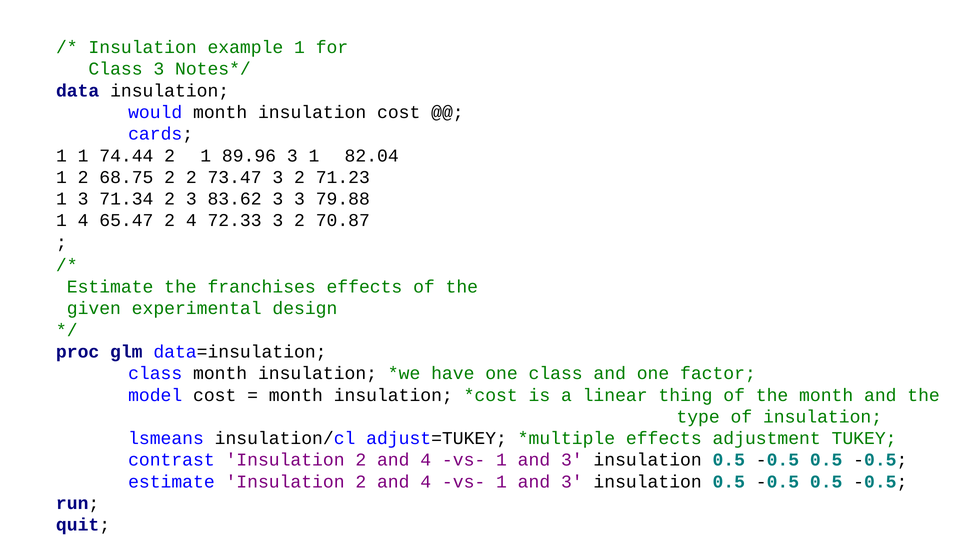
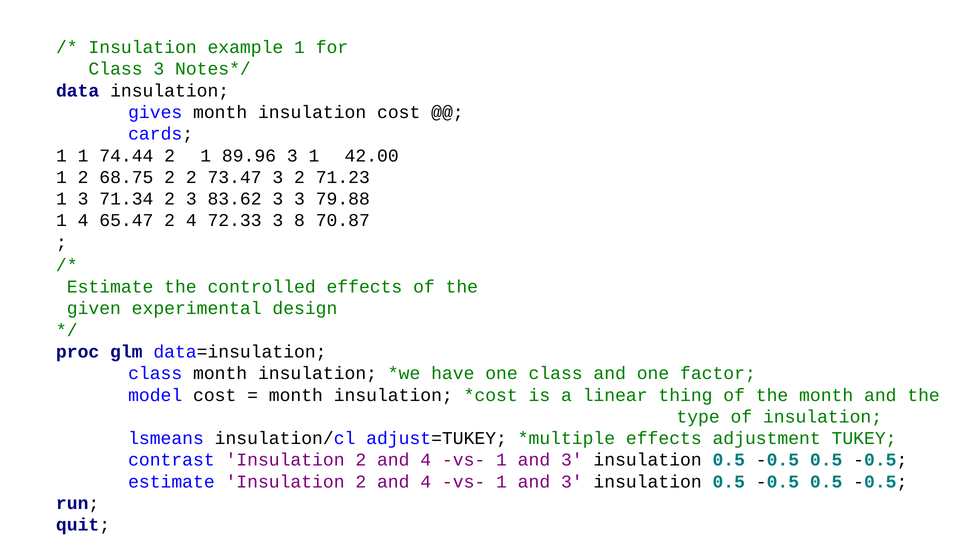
would: would -> gives (155, 112)
82.04: 82.04 -> 42.00 (372, 156)
72.33 3 2: 2 -> 8 (300, 221)
franchises: franchises -> controlled (262, 287)
